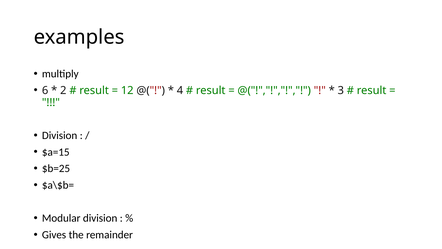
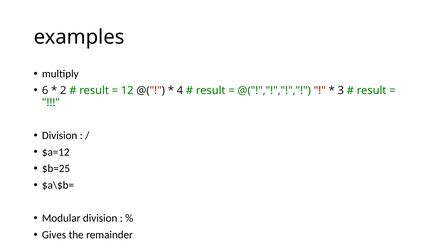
$a=15: $a=15 -> $a=12 (56, 152)
